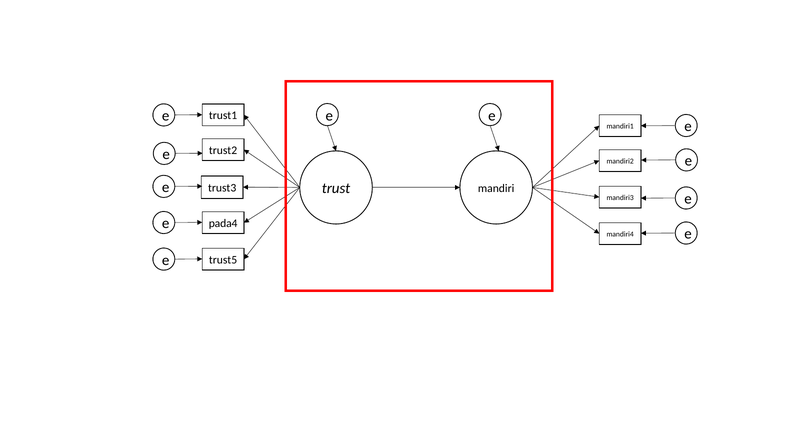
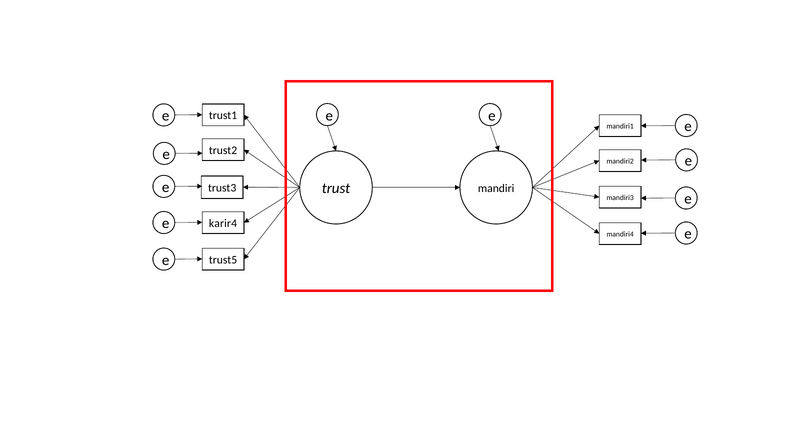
pada4: pada4 -> karir4 (223, 223)
